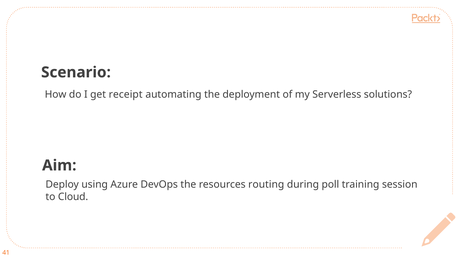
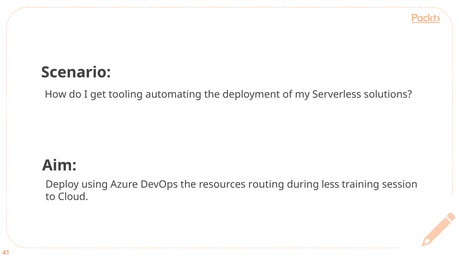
receipt: receipt -> tooling (126, 94)
poll: poll -> less (330, 185)
